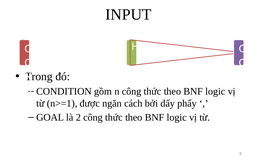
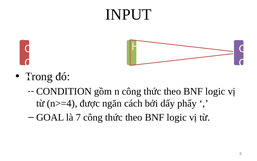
n>=1: n>=1 -> n>=4 (62, 103)
2: 2 -> 7 (78, 117)
